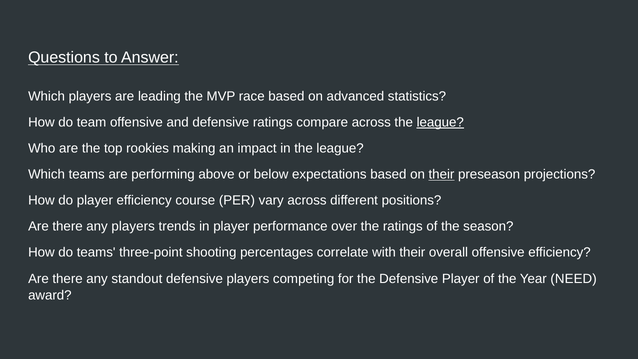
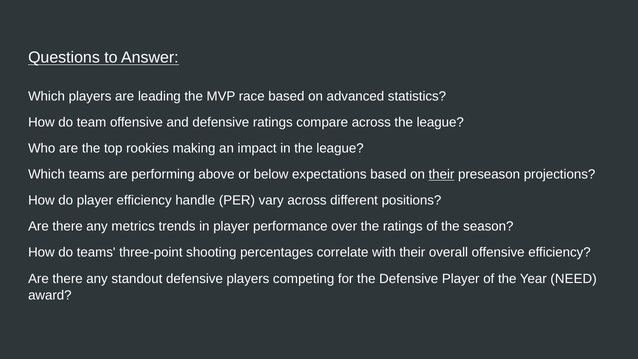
league underline: present -> none (440, 122)
course: course -> handle (195, 200)
any players: players -> metrics (133, 226)
